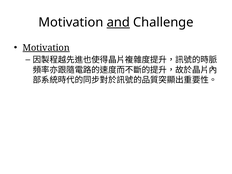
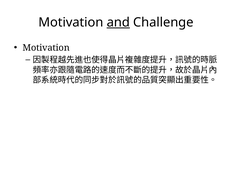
Motivation underline: present -> none (46, 48)
